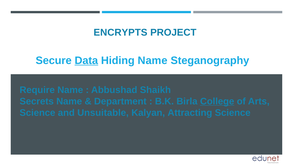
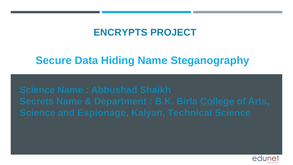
Data underline: present -> none (86, 60)
Require: Require -> Science (37, 90)
Unsuitable: Unsuitable -> Espionage (103, 113)
Attracting: Attracting -> Technical (190, 113)
